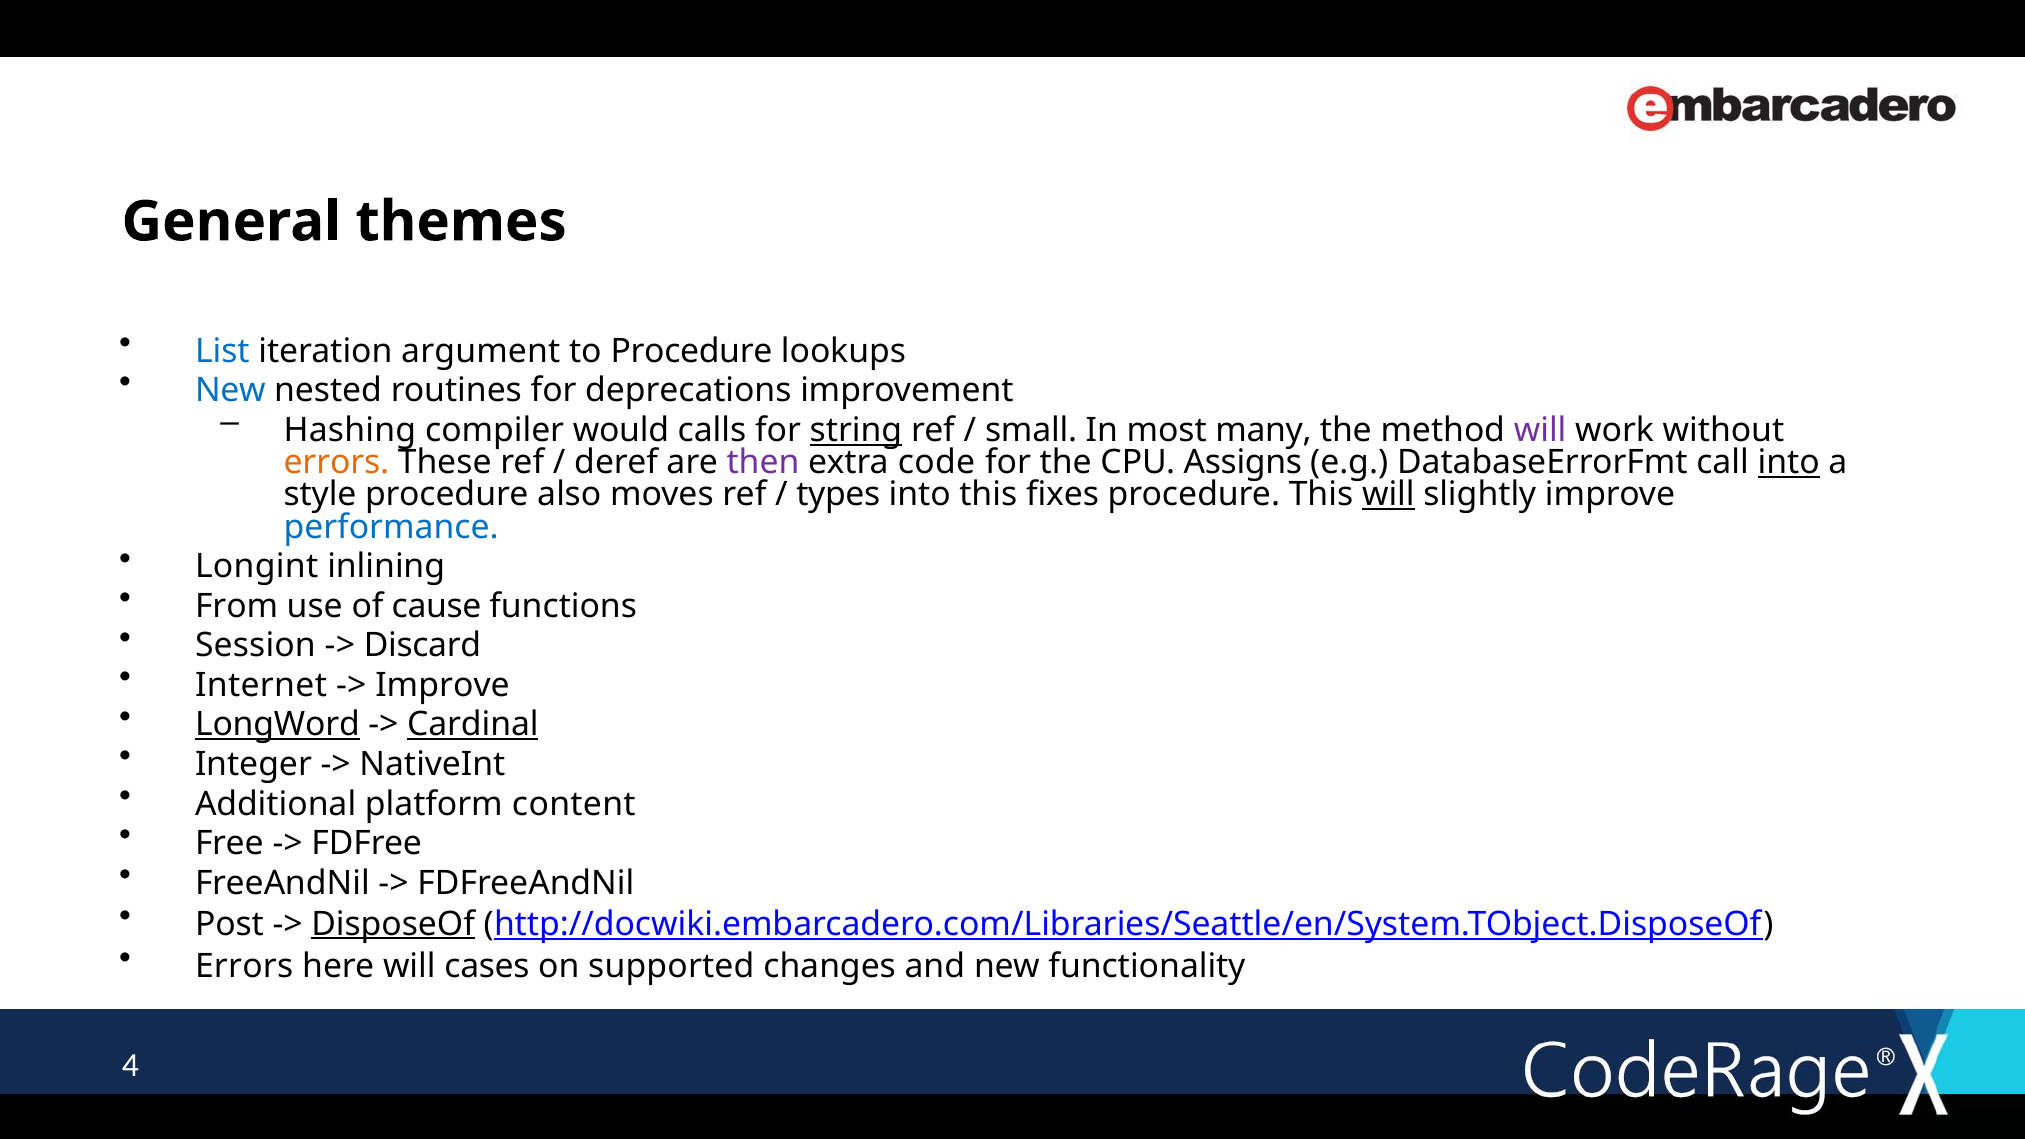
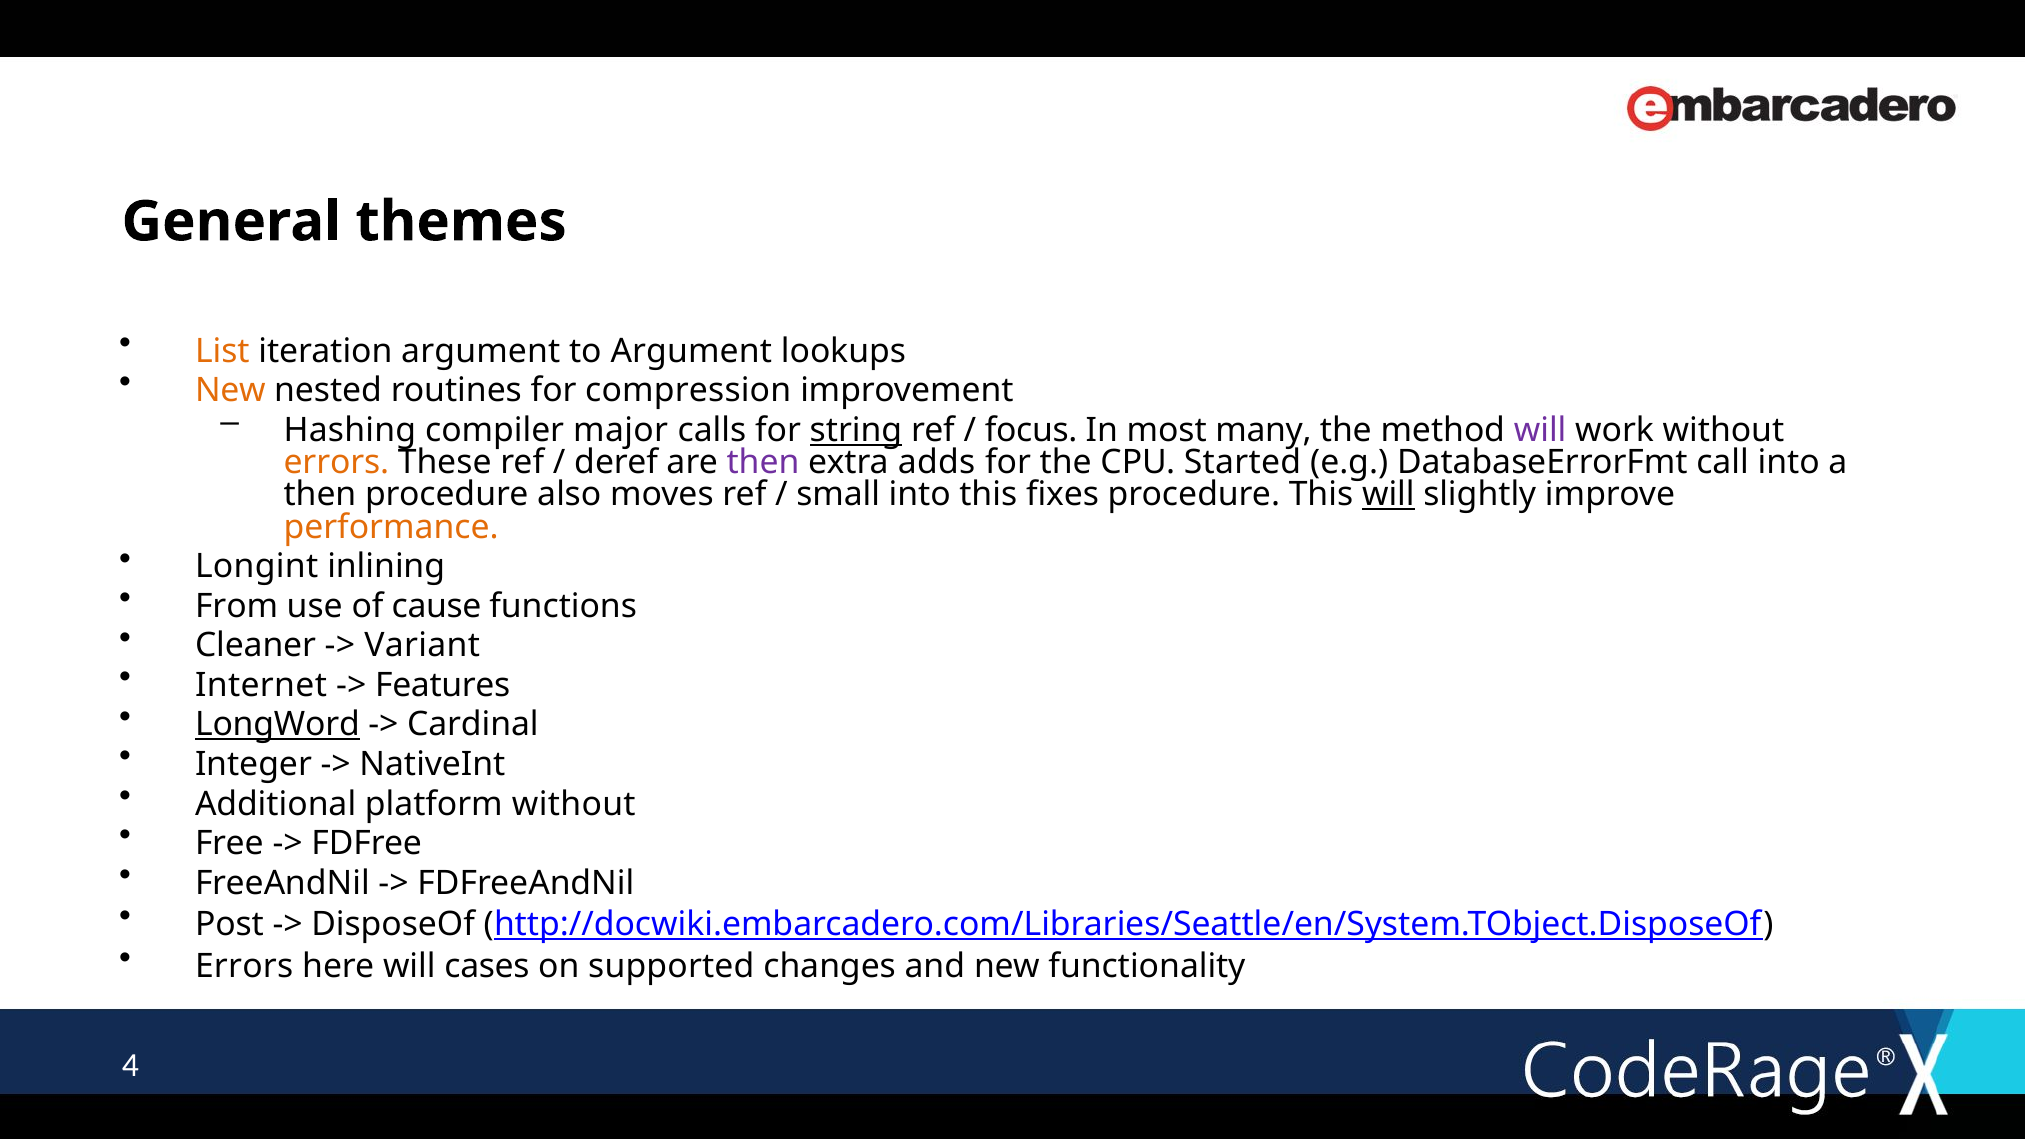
List colour: blue -> orange (222, 351)
to Procedure: Procedure -> Argument (691, 351)
New colour: blue -> orange (230, 391)
deprecations: deprecations -> compression (688, 391)
would: would -> major (621, 430)
small: small -> focus (1031, 430)
code: code -> adds (937, 462)
Assigns: Assigns -> Started (1243, 462)
into underline: present -> none (1789, 462)
style: style -> then (320, 495)
types: types -> small (838, 495)
performance colour: blue -> orange (391, 527)
Session: Session -> Cleaner (256, 646)
Discard: Discard -> Variant (422, 646)
Improve: Improve -> Features (443, 685)
Cardinal underline: present -> none (473, 725)
platform content: content -> without (574, 804)
DisposeOf underline: present -> none (393, 924)
